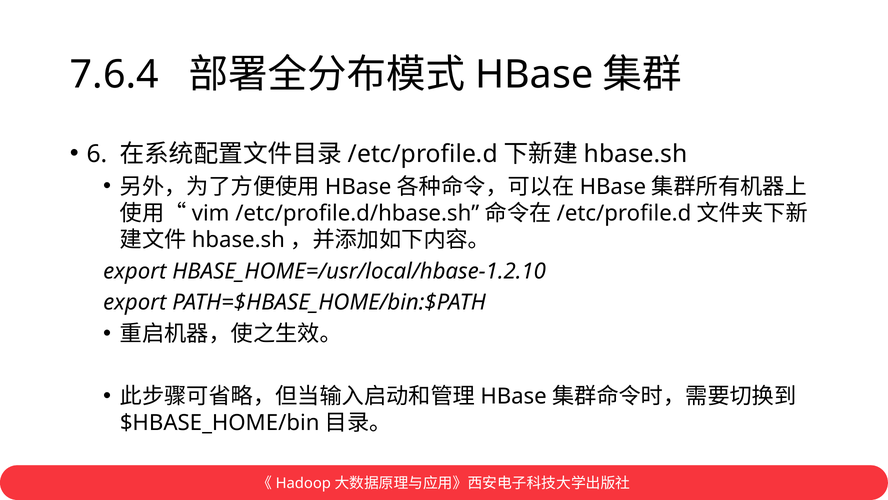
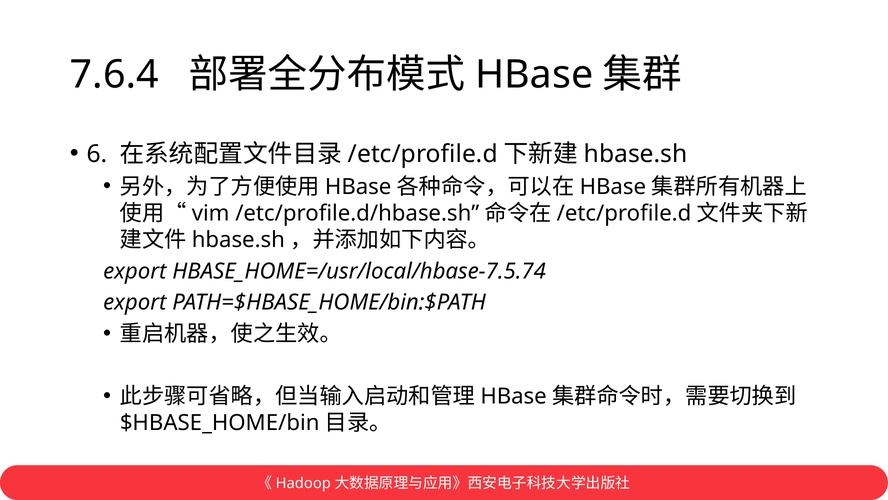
HBASE_HOME=/usr/local/hbase-1.2.10: HBASE_HOME=/usr/local/hbase-1.2.10 -> HBASE_HOME=/usr/local/hbase-7.5.74 (359, 271)
